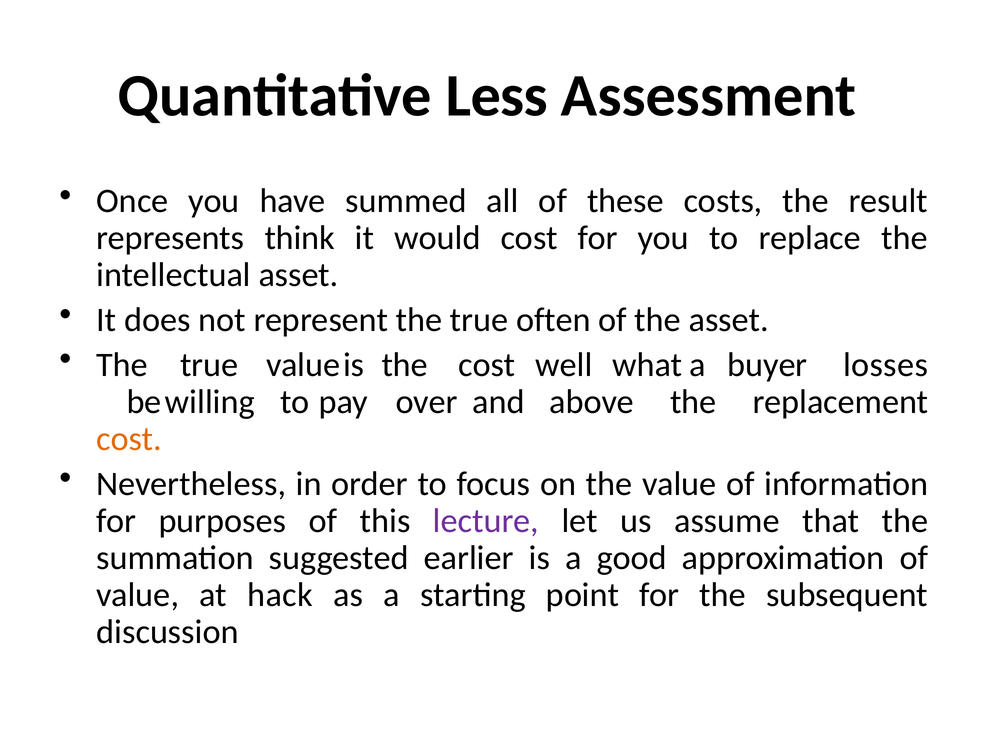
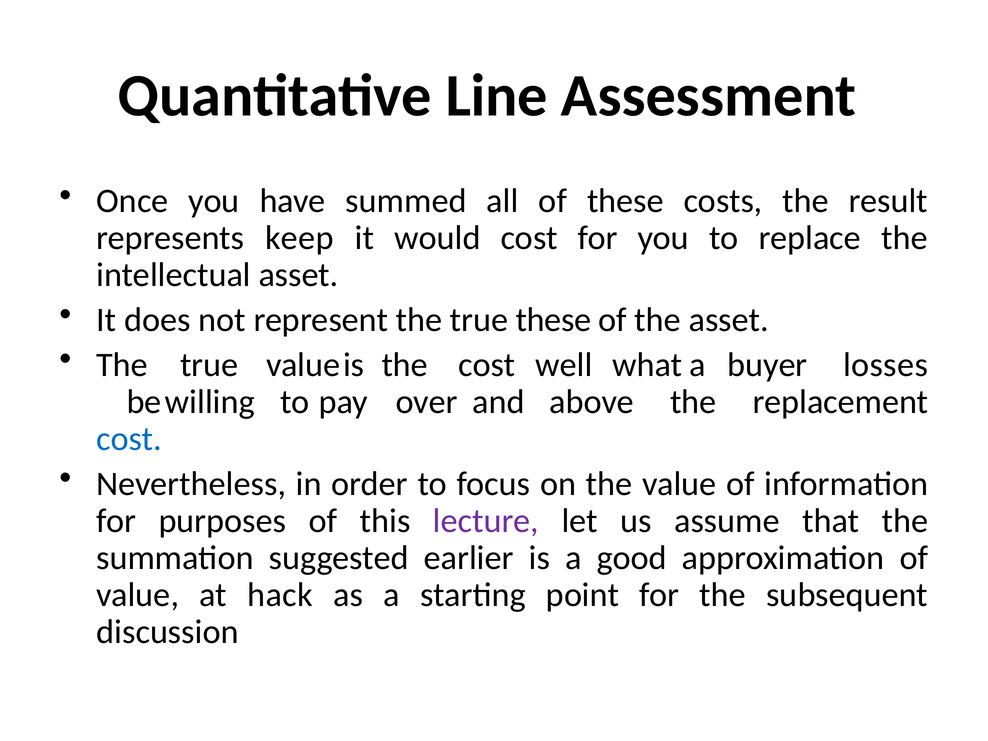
Less: Less -> Line (497, 96)
think: think -> keep (299, 238)
true often: often -> these (553, 320)
cost colour: orange -> blue (129, 439)
